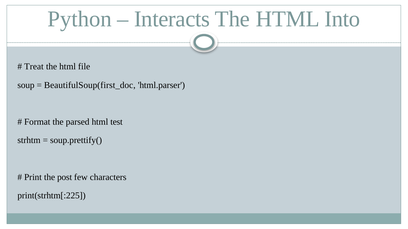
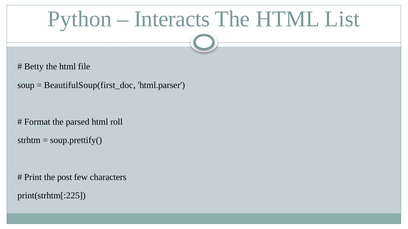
Into: Into -> List (342, 19)
Treat: Treat -> Betty (34, 67)
test: test -> roll (117, 122)
